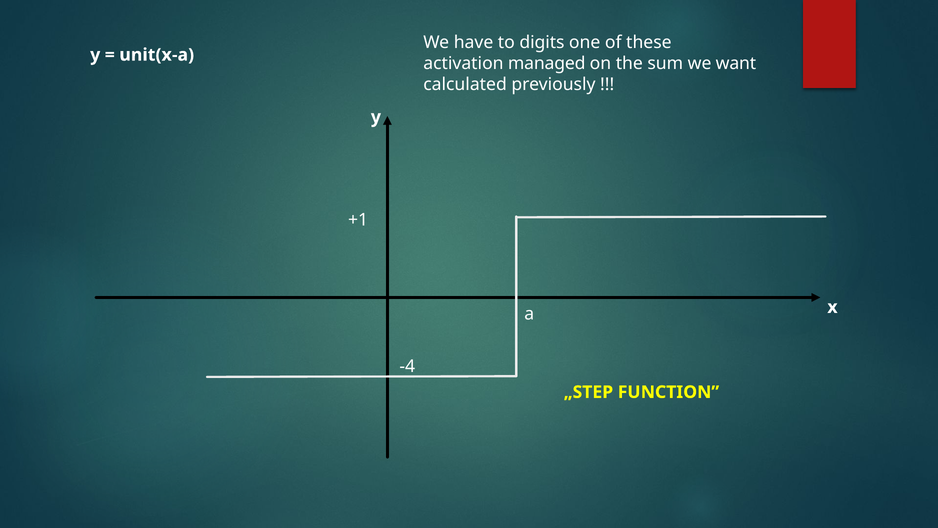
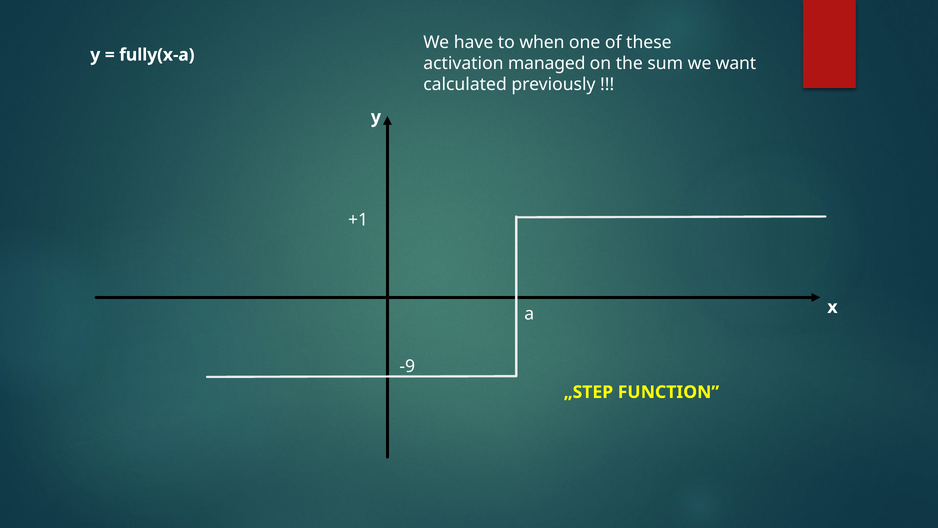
digits: digits -> when (542, 42)
unit(x-a: unit(x-a -> fully(x-a (157, 55)
-4: -4 -> -9 (407, 366)
